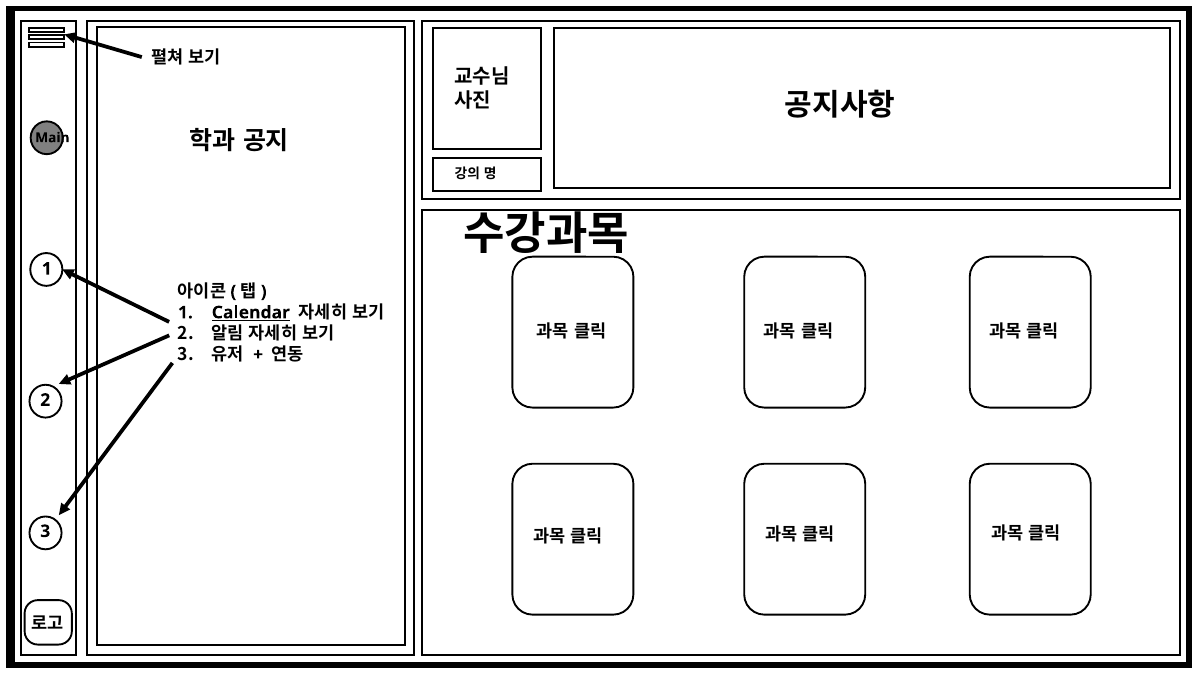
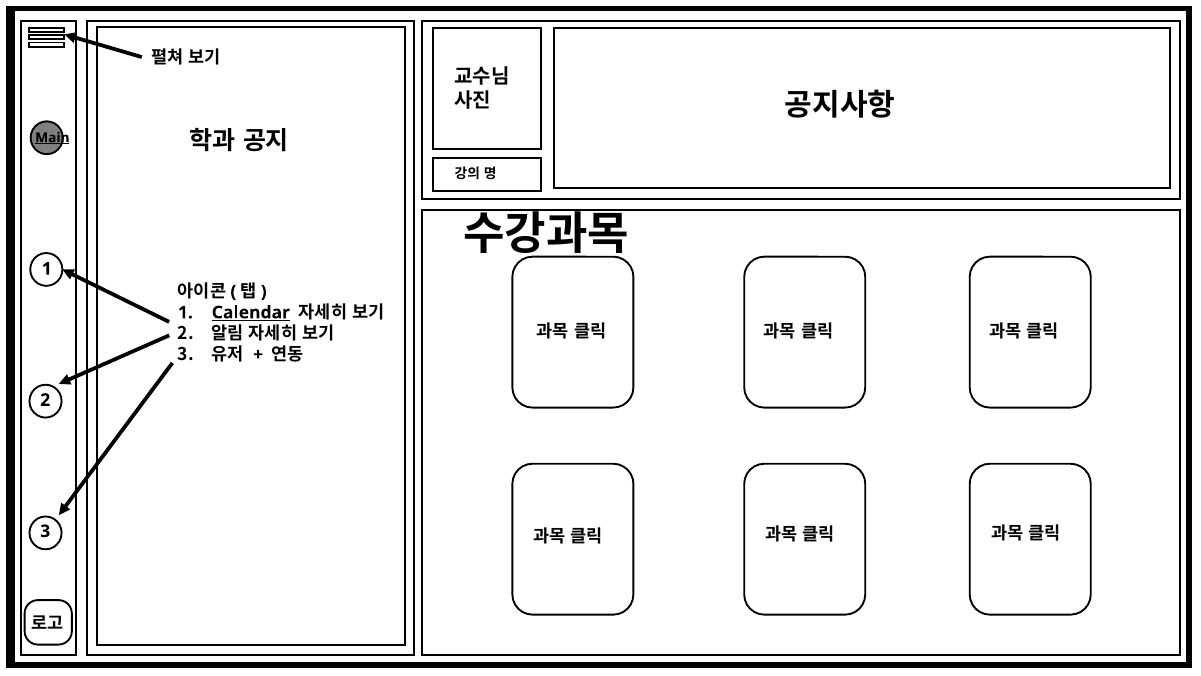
Main underline: none -> present (52, 138)
